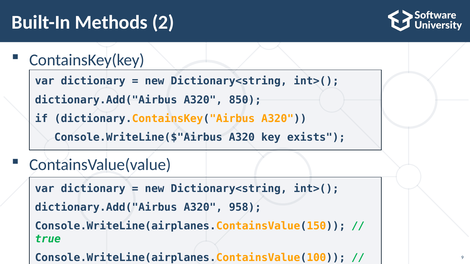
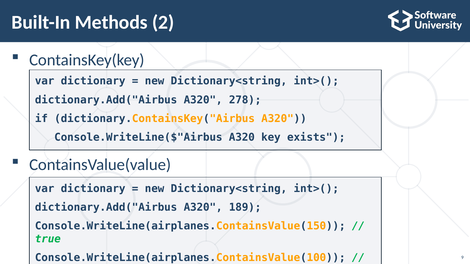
850: 850 -> 278 (245, 100)
958: 958 -> 189 (245, 208)
